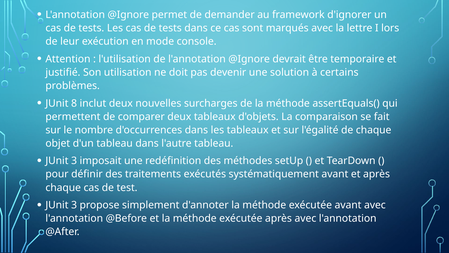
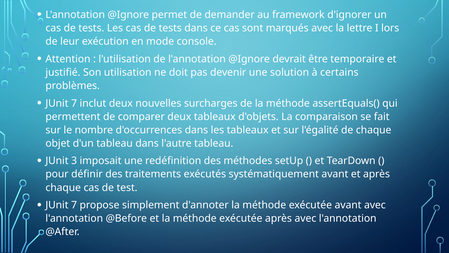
8: 8 -> 7 (74, 103)
3: 3 -> 7 (74, 205)
